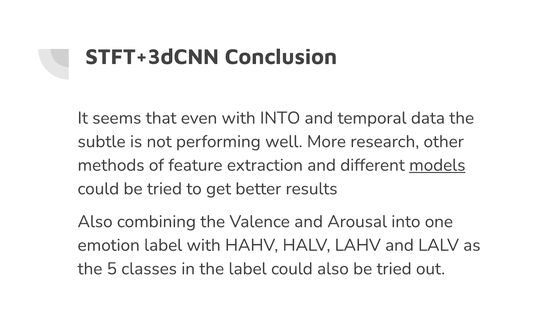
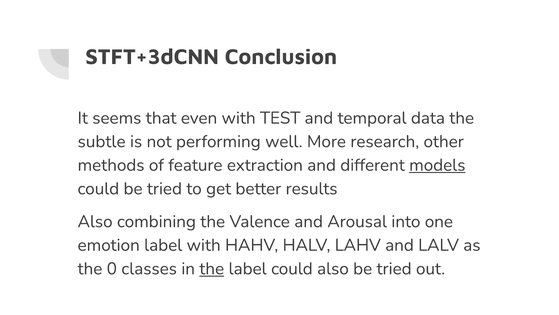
with INTO: INTO -> TEST (280, 118)
5: 5 -> 0 (112, 268)
the underline: none -> present (212, 268)
